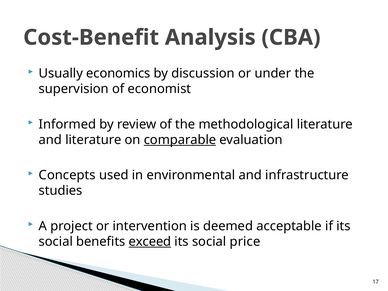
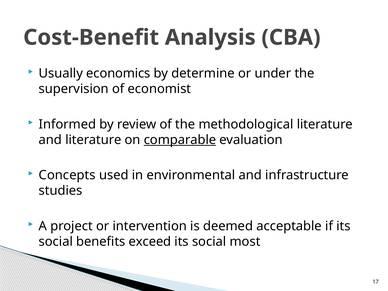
discussion: discussion -> determine (203, 73)
exceed underline: present -> none (150, 242)
price: price -> most (245, 242)
